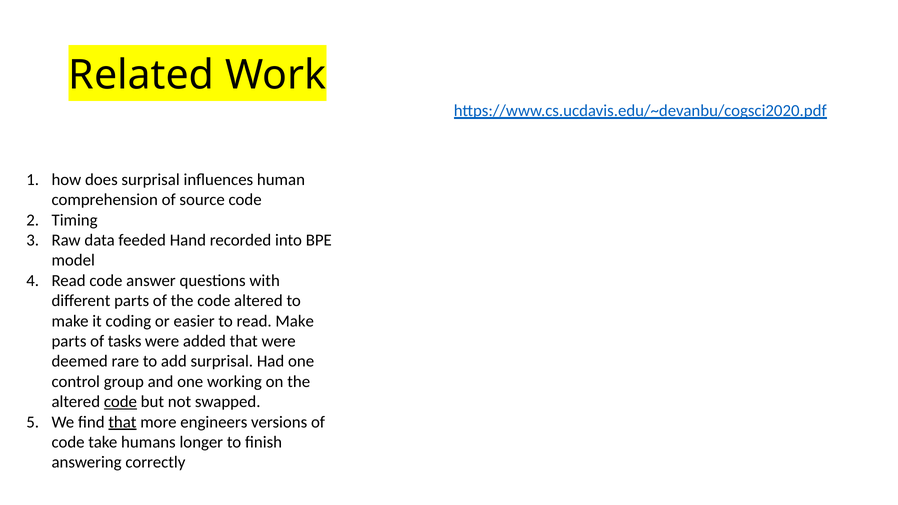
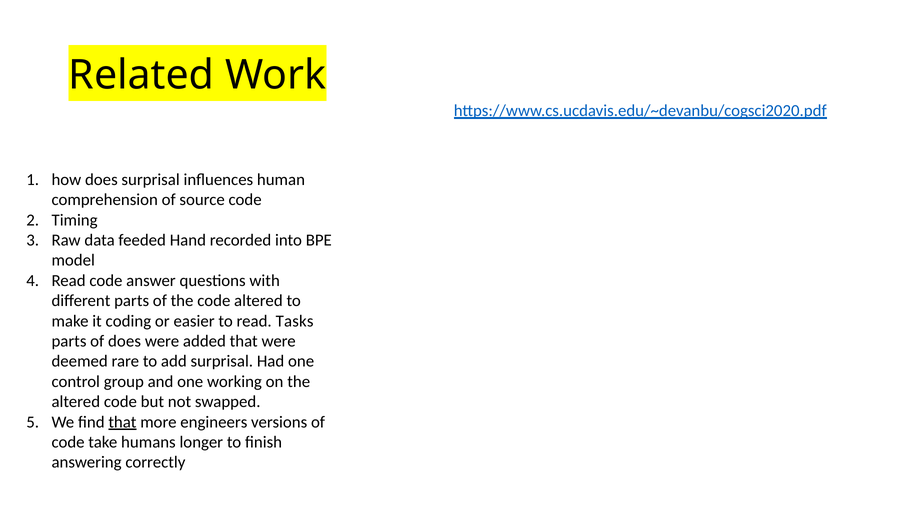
read Make: Make -> Tasks (295, 321)
of tasks: tasks -> does (125, 341)
code underline: present -> none (120, 402)
